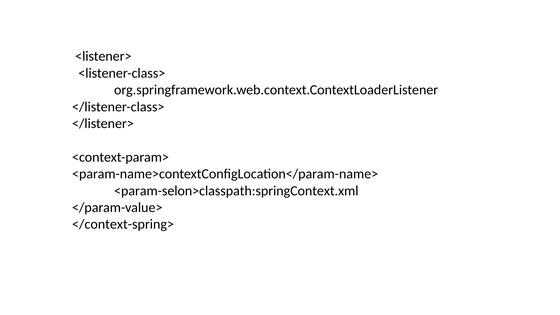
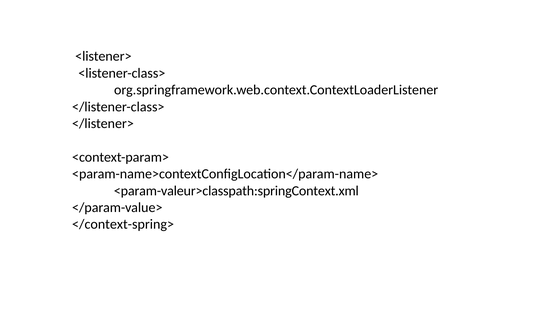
<param-selon>classpath:springContext.xml: <param-selon>classpath:springContext.xml -> <param-valeur>classpath:springContext.xml (236, 191)
